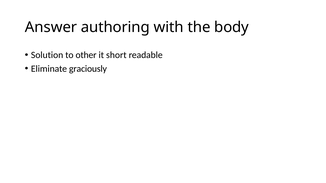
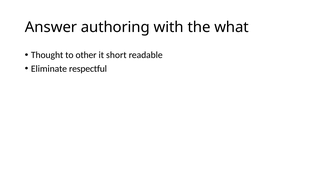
body: body -> what (232, 27)
Solution: Solution -> Thought (47, 55)
graciously: graciously -> respectful (88, 69)
